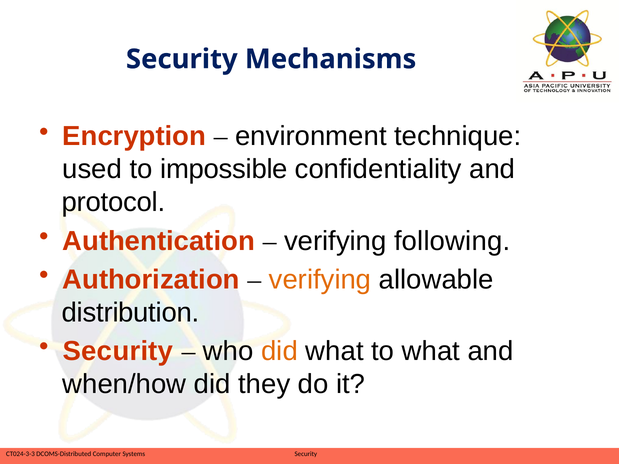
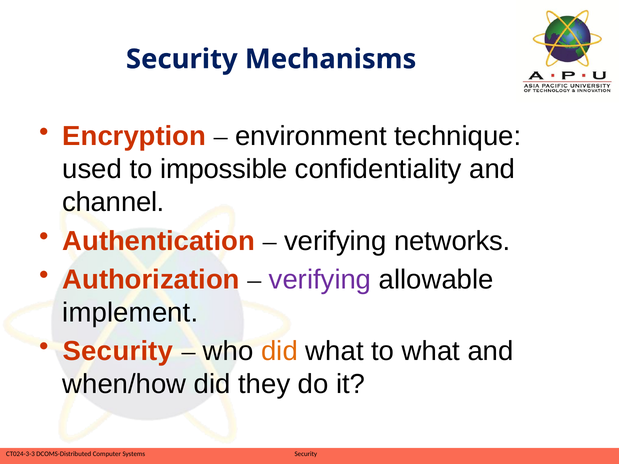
protocol: protocol -> channel (113, 203)
following: following -> networks (452, 241)
verifying colour: orange -> purple (320, 280)
distribution: distribution -> implement (130, 313)
